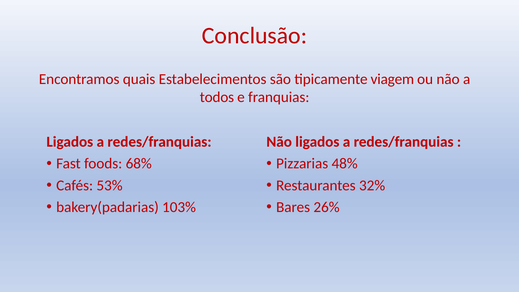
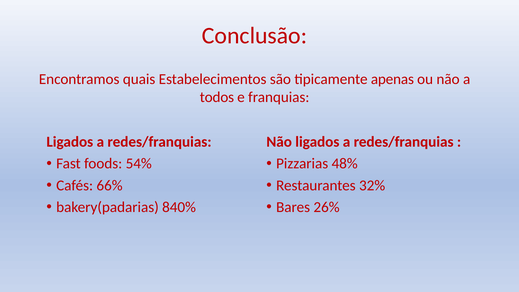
viagem: viagem -> apenas (392, 79)
68%: 68% -> 54% (139, 164)
53%: 53% -> 66% (110, 185)
103%: 103% -> 840% (179, 207)
